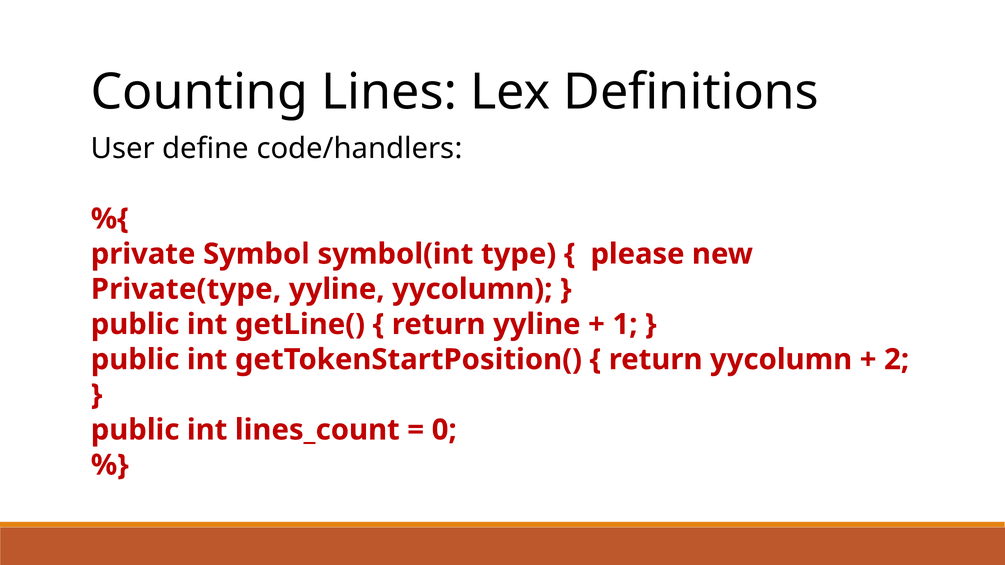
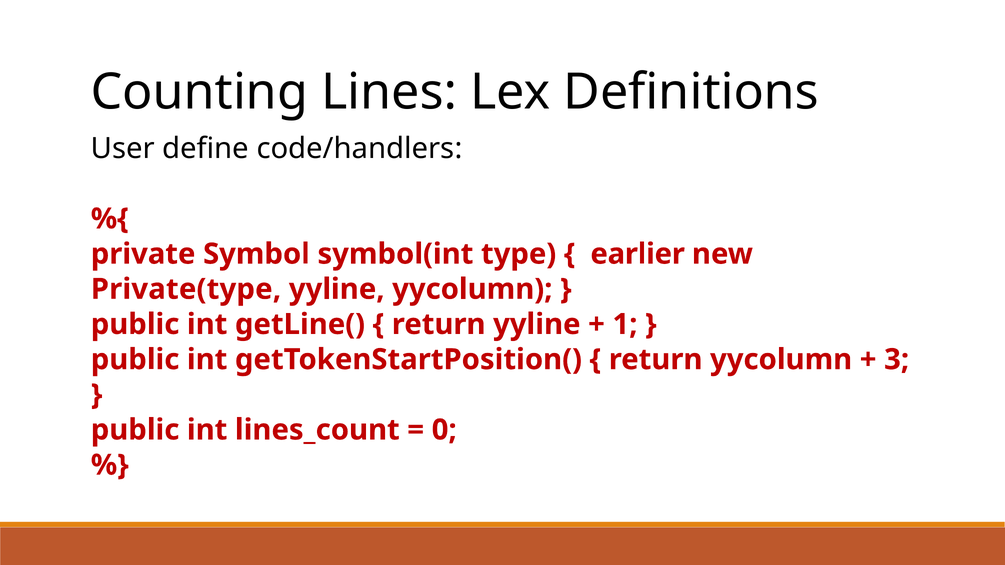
please: please -> earlier (638, 254)
2: 2 -> 3 (897, 360)
